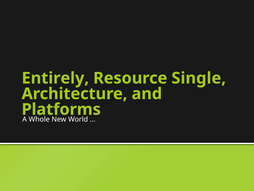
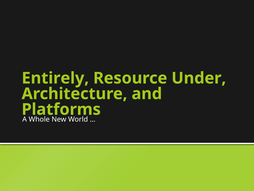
Single: Single -> Under (199, 78)
